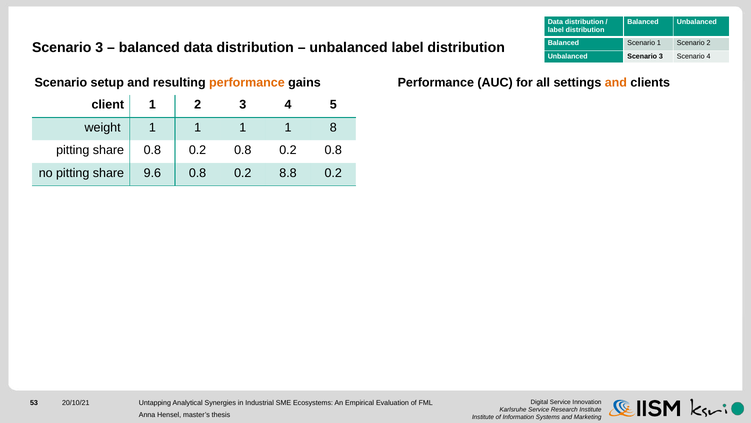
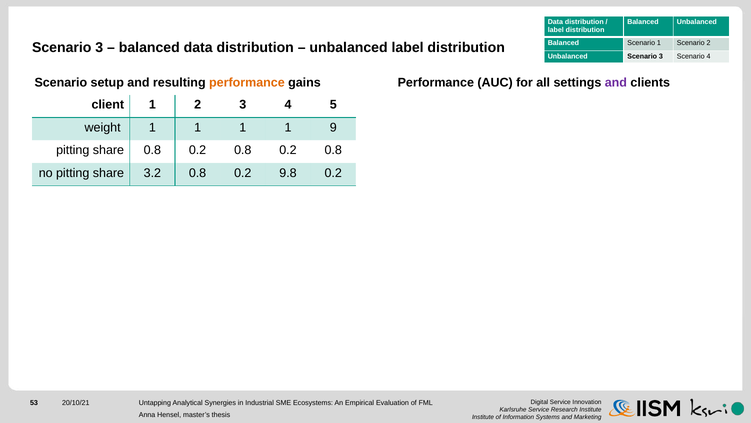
and colour: orange -> purple (616, 83)
8: 8 -> 9 (333, 127)
9.6: 9.6 -> 3.2 (152, 173)
8.8: 8.8 -> 9.8 (288, 173)
